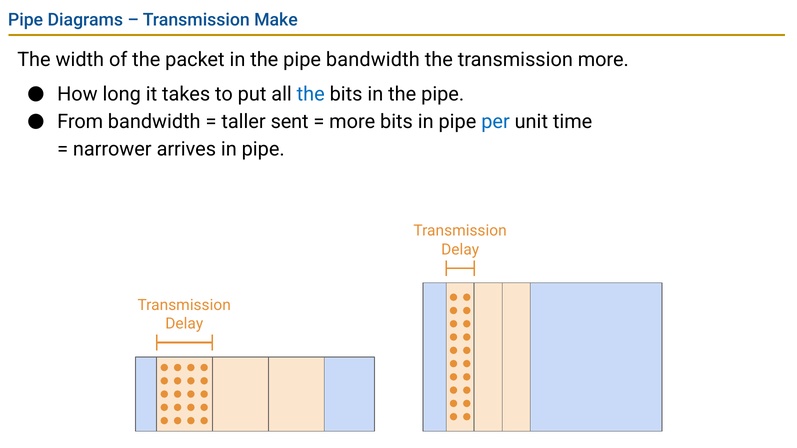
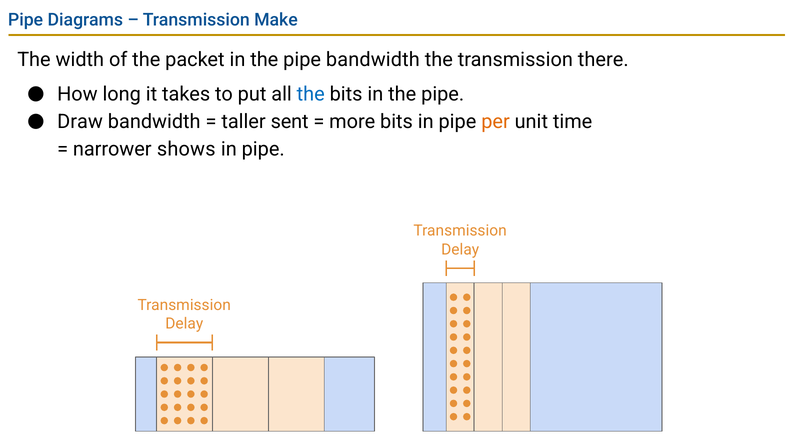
transmission more: more -> there (603, 60)
From: From -> Draw (80, 122)
per colour: blue -> orange (496, 122)
arrives: arrives -> shows (186, 149)
